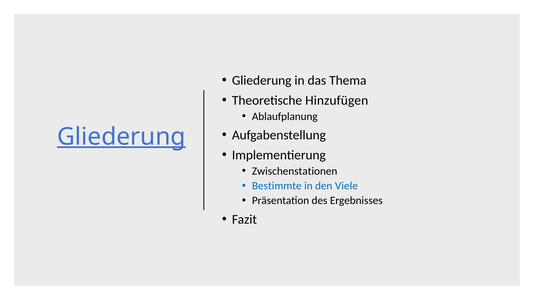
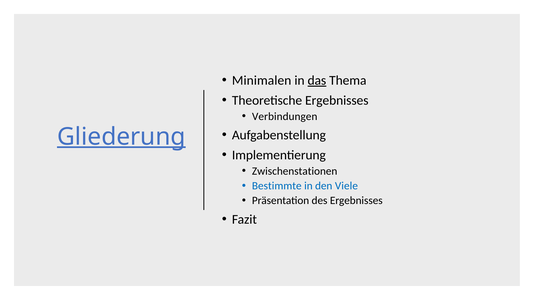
Gliederung: Gliederung -> Minimalen (262, 81)
das underline: none -> present (317, 81)
Theoretische Hinzufügen: Hinzufügen -> Ergebnisses (337, 101)
Ablaufplanung: Ablaufplanung -> Verbindungen (285, 117)
